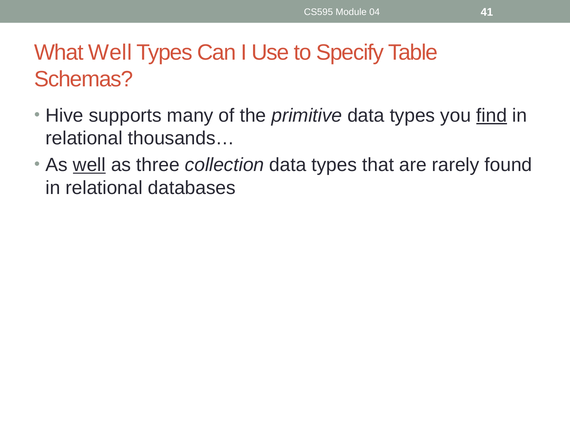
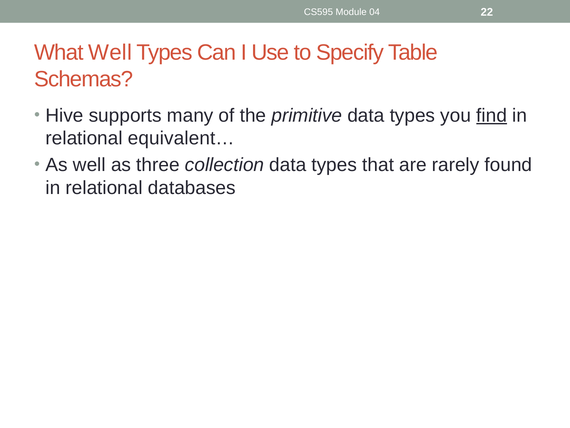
41: 41 -> 22 (487, 12)
thousands…: thousands… -> equivalent… (181, 138)
well underline: present -> none (89, 165)
